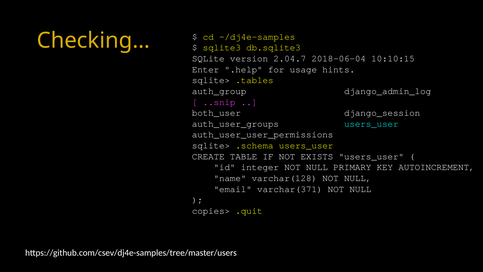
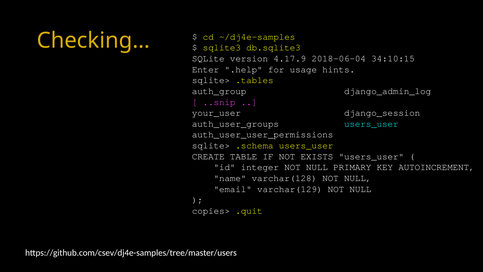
2.04.7: 2.04.7 -> 4.17.9 (290, 58)
10:10:15: 10:10:15 -> 34:10:15 (393, 58)
both_user: both_user -> your_user (216, 113)
varchar(371: varchar(371 -> varchar(129 (290, 189)
